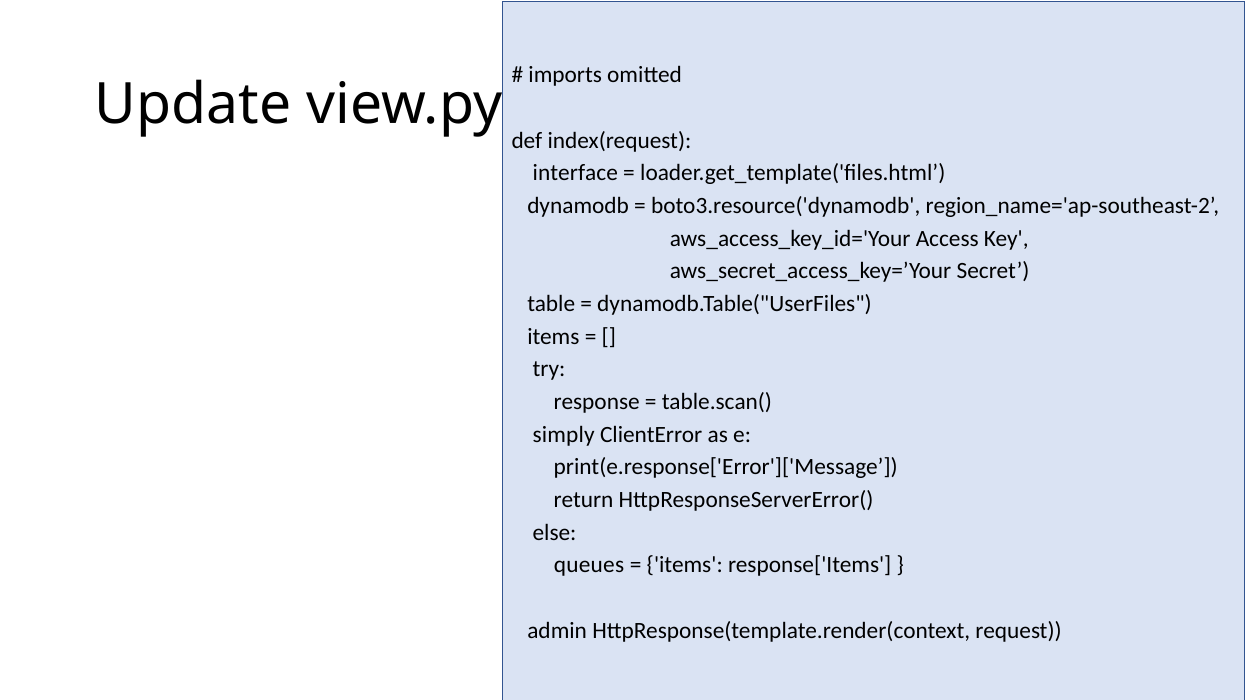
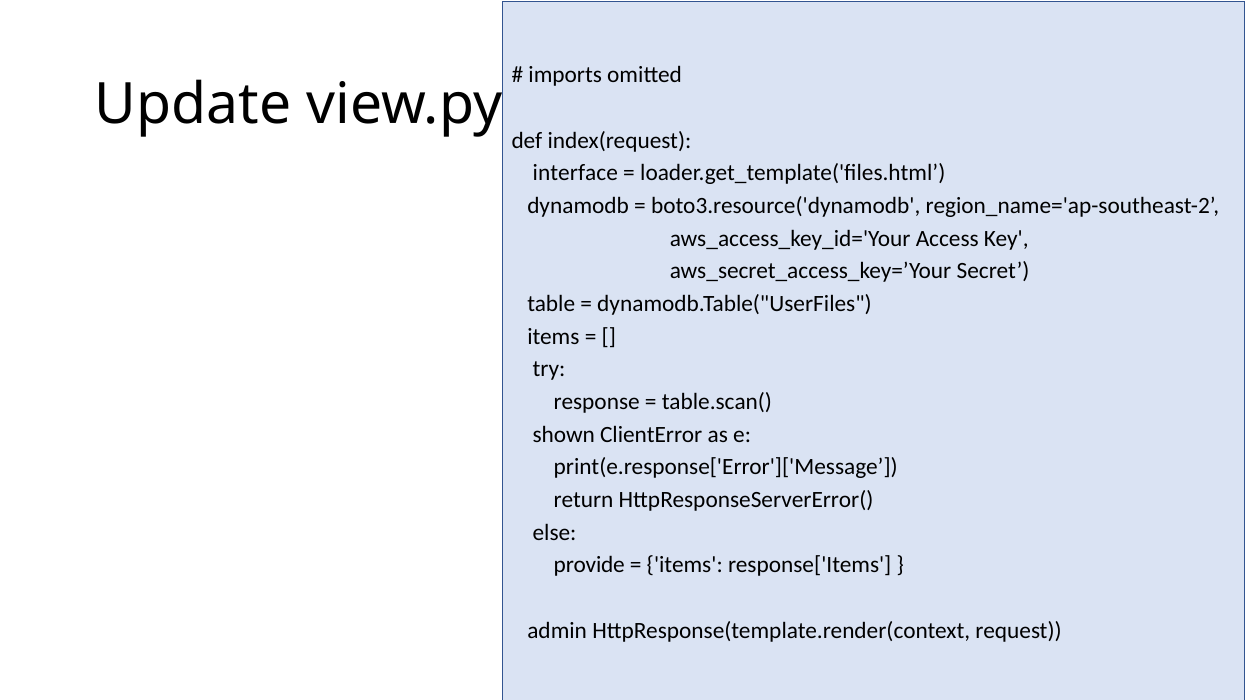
simply: simply -> shown (564, 435)
queues: queues -> provide (589, 565)
